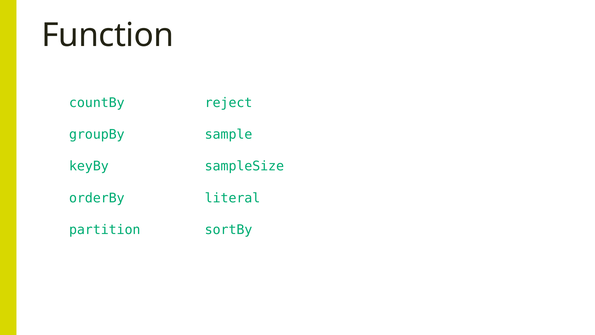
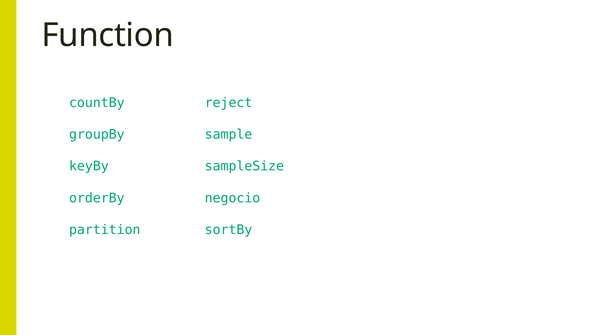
literal: literal -> negocio (232, 198)
